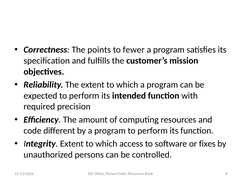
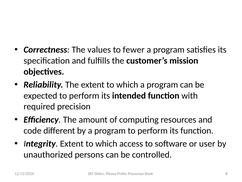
points: points -> values (99, 50)
fixes: fixes -> user (207, 143)
